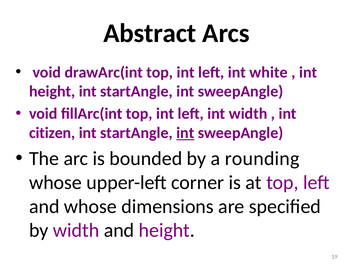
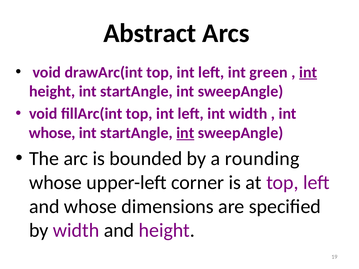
white: white -> green (269, 72)
int underline: none -> present (308, 72)
citizen: citizen -> whose (52, 133)
